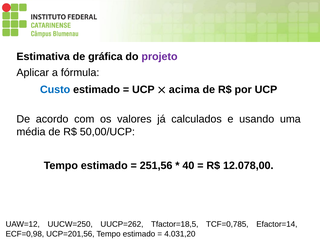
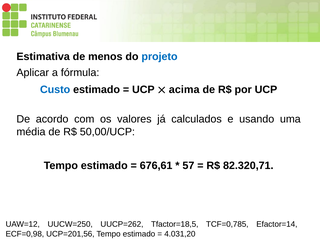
gráfica: gráfica -> menos (105, 57)
projeto colour: purple -> blue (159, 57)
251,56: 251,56 -> 676,61 (156, 166)
40: 40 -> 57 (188, 166)
12.078,00: 12.078,00 -> 82.320,71 (248, 166)
